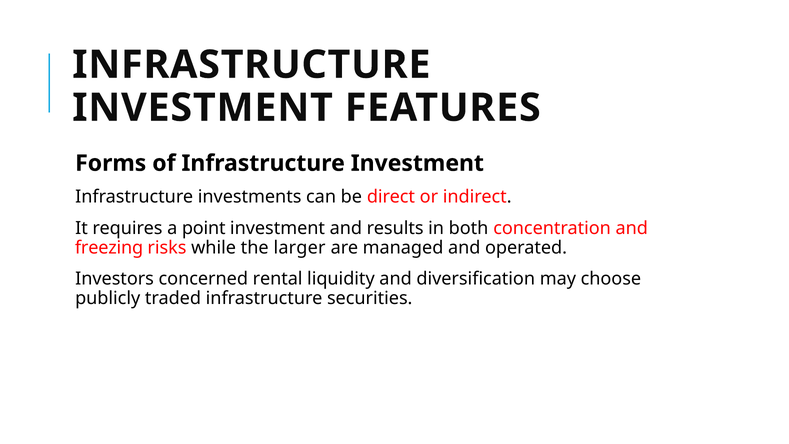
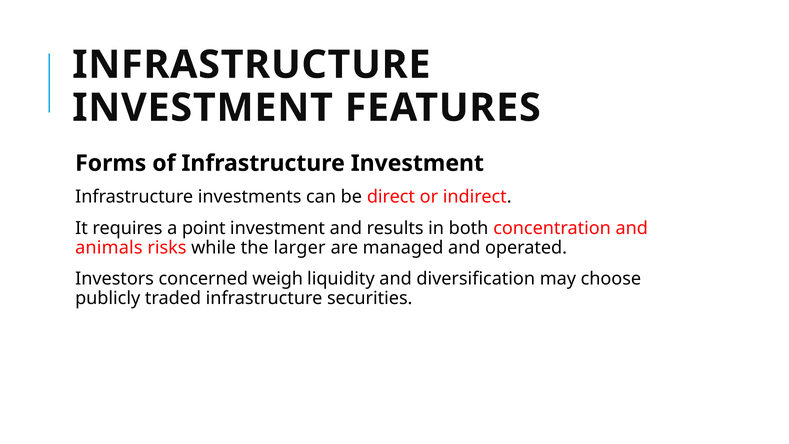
freezing: freezing -> animals (109, 247)
rental: rental -> weigh (278, 278)
